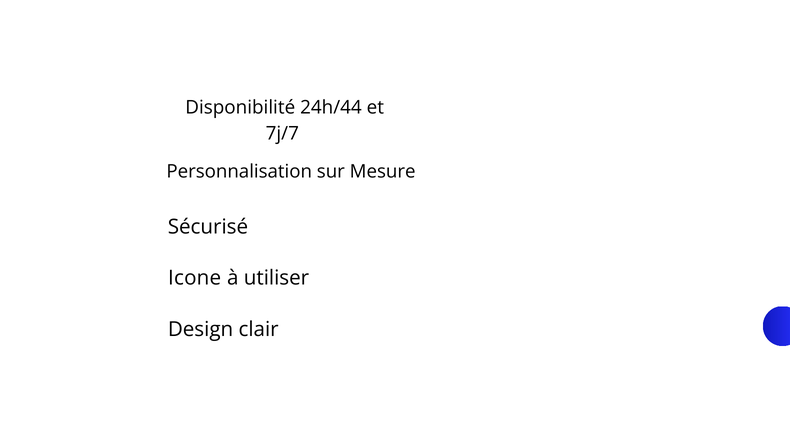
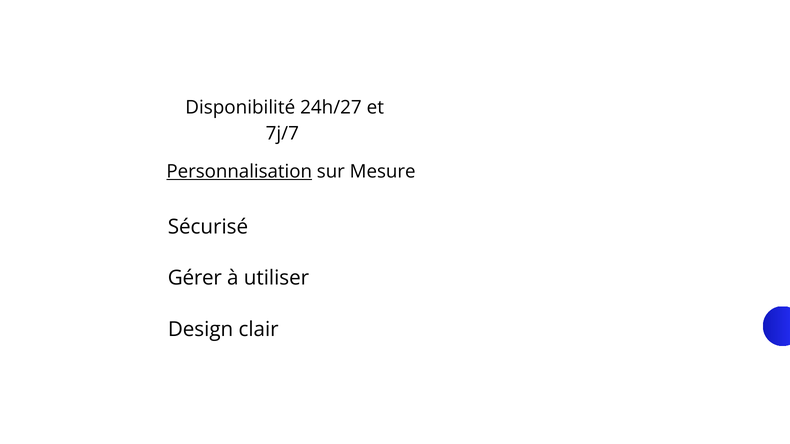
24h/44: 24h/44 -> 24h/27 (331, 107)
Personnalisation underline: none -> present (239, 171)
Icone: Icone -> Gérer (195, 278)
